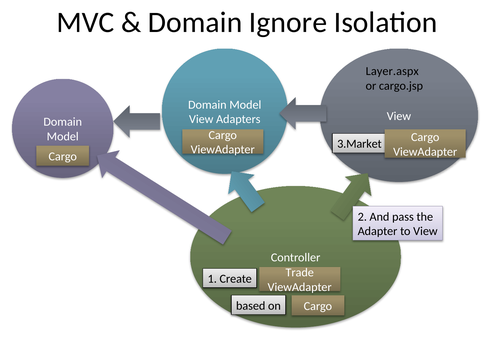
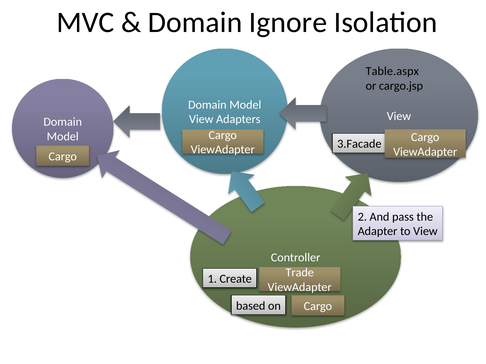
Layer.aspx: Layer.aspx -> Table.aspx (392, 71)
3.Market: 3.Market -> 3.Facade (359, 144)
